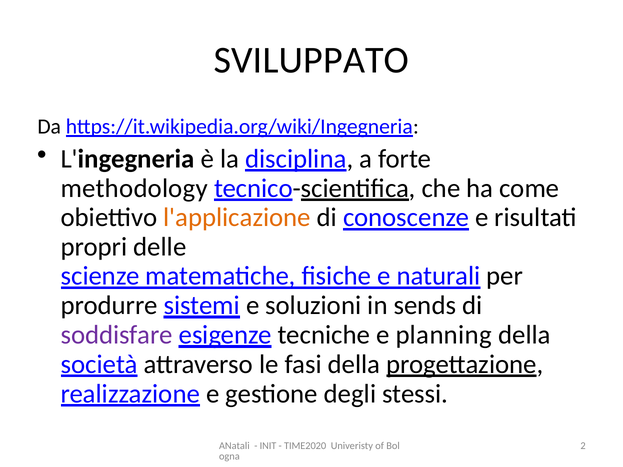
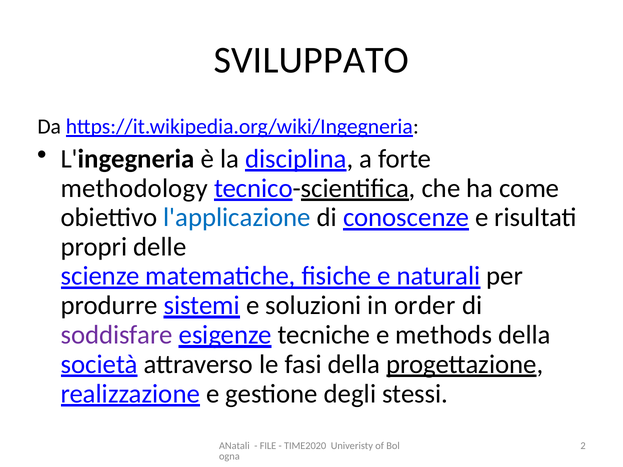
l'applicazione colour: orange -> blue (237, 218)
sends: sends -> order (425, 306)
planning: planning -> methods (444, 335)
INIT: INIT -> FILE (268, 446)
